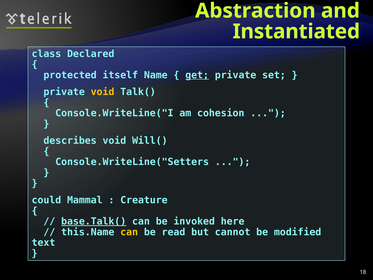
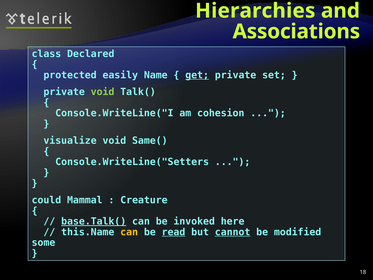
Abstraction: Abstraction -> Hierarchies (255, 11)
Instantiated: Instantiated -> Associations (296, 31)
itself: itself -> easily (120, 75)
void colour: yellow -> light green (103, 92)
describes: describes -> visualize (70, 141)
Will(: Will( -> Same( (150, 141)
read underline: none -> present (173, 232)
cannot underline: none -> present (233, 232)
text: text -> some (43, 242)
